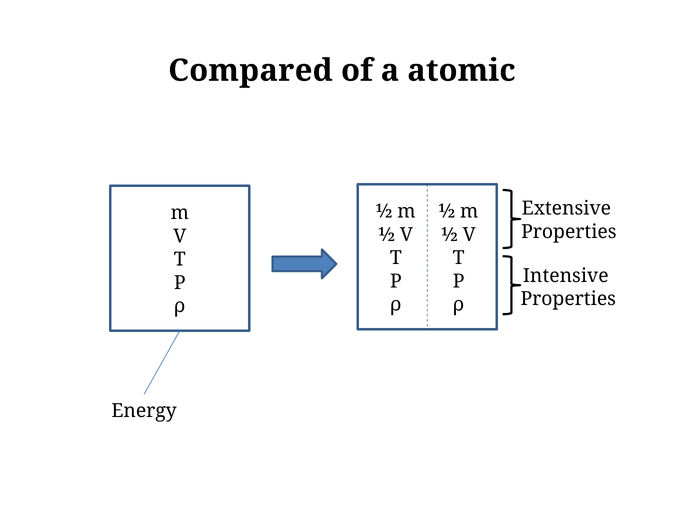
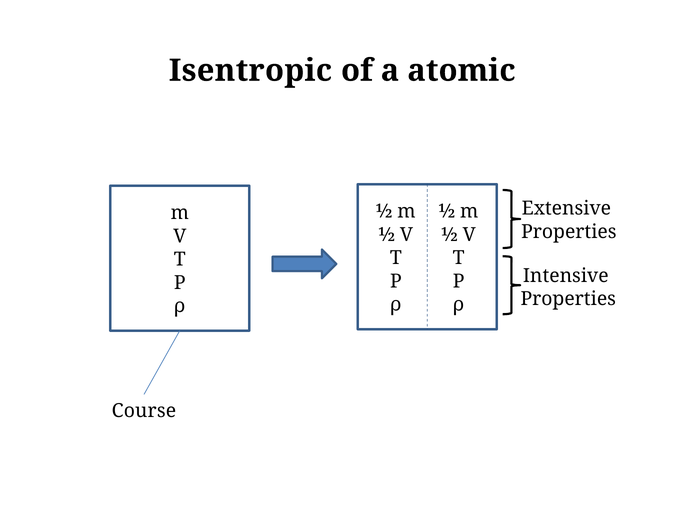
Compared: Compared -> Isentropic (250, 71)
Energy: Energy -> Course (144, 411)
